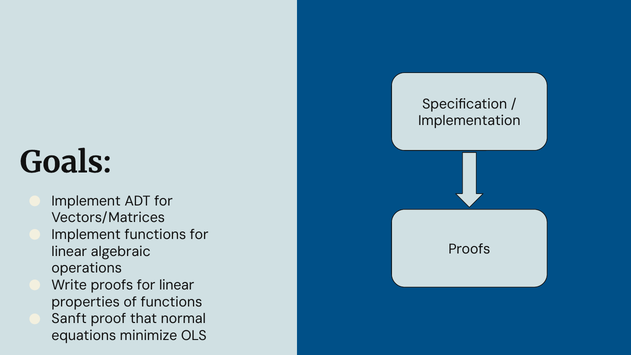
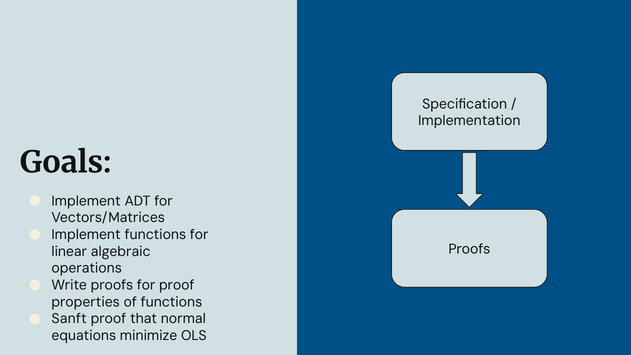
proofs for linear: linear -> proof (177, 285)
